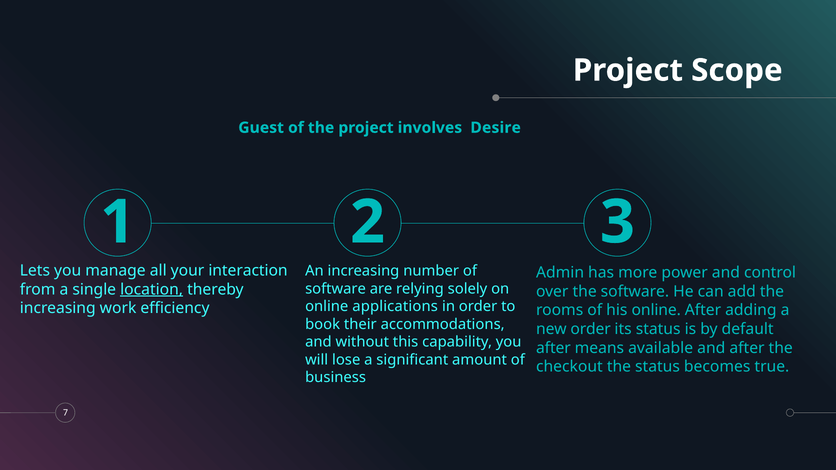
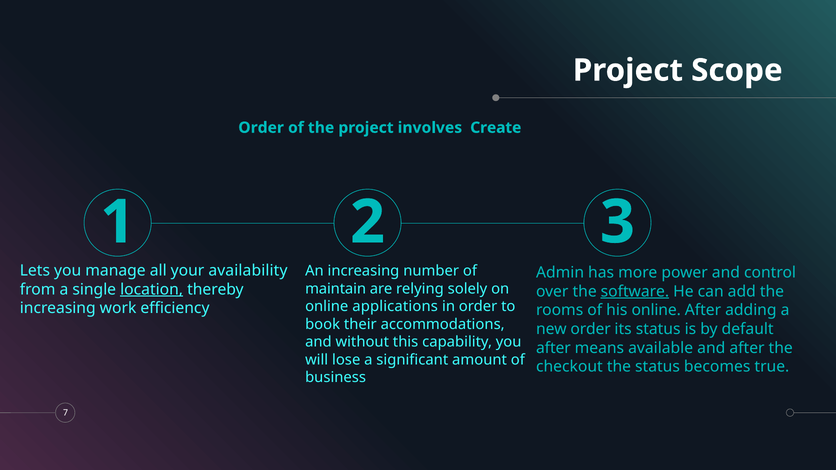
Guest: Guest -> Order (261, 128)
Desire: Desire -> Create (496, 128)
interaction: interaction -> availability (248, 271)
software: software -> maintain (336, 289)
software underline: none -> present (635, 292)
